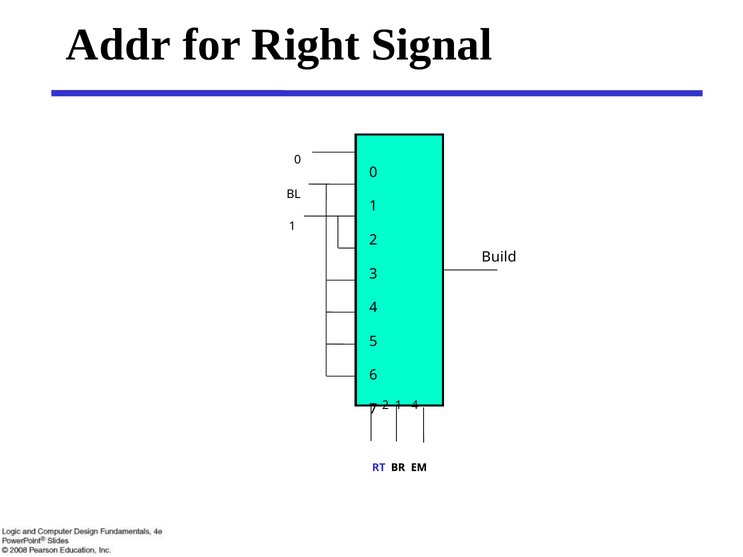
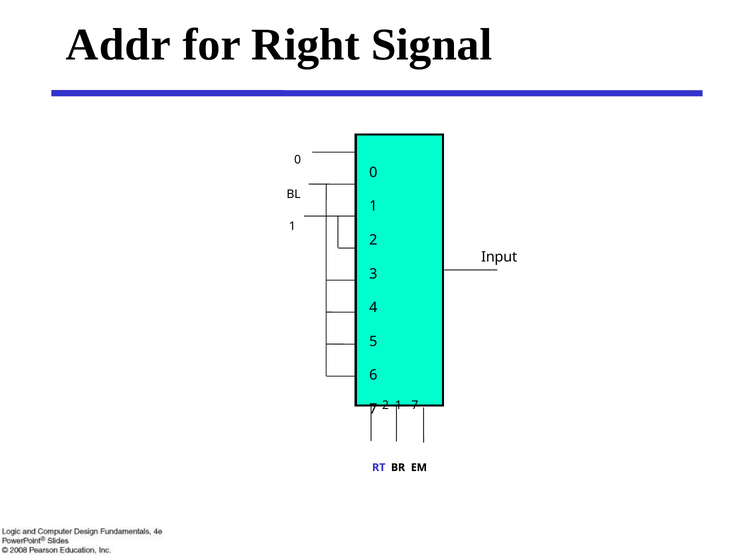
Build: Build -> Input (499, 257)
1 4: 4 -> 7 (415, 405)
